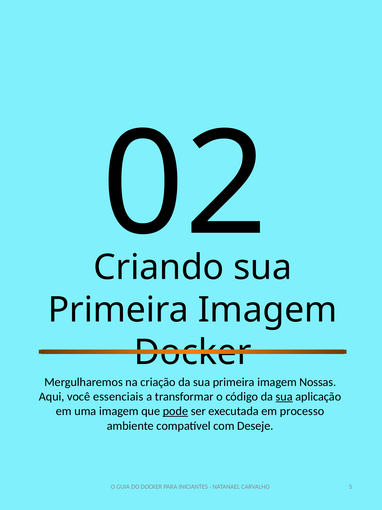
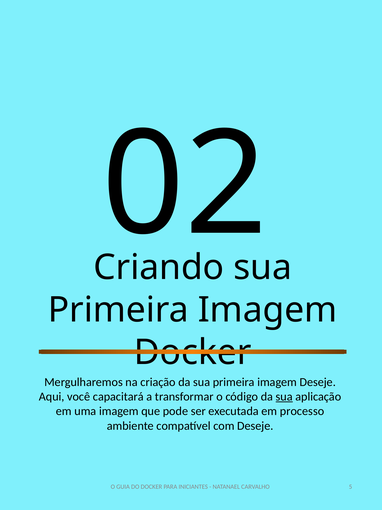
imagem Nossas: Nossas -> Deseje (318, 382)
essenciais: essenciais -> capacitará (118, 396)
pode underline: present -> none (175, 411)
